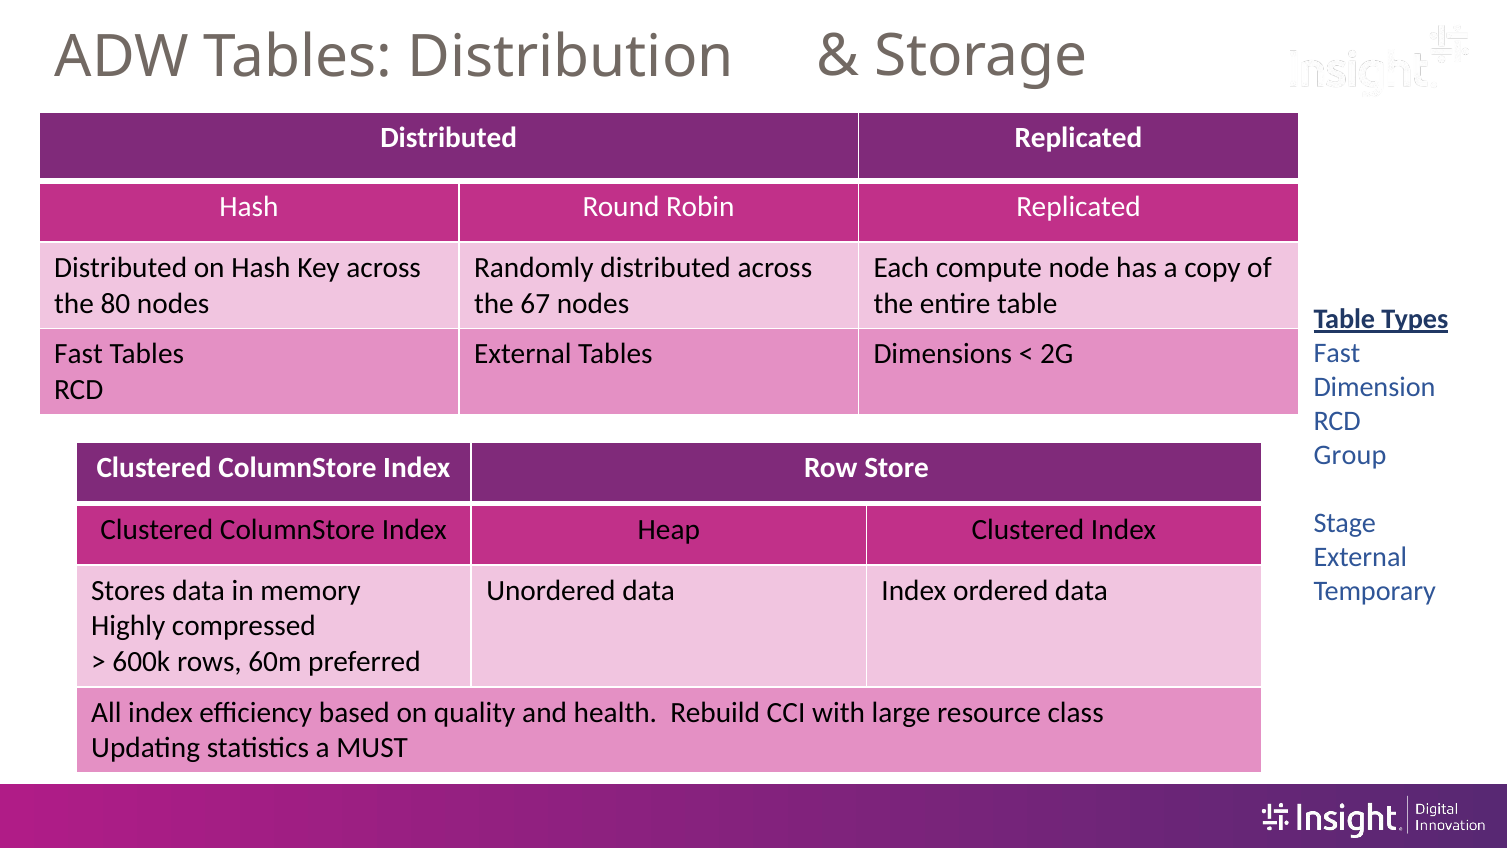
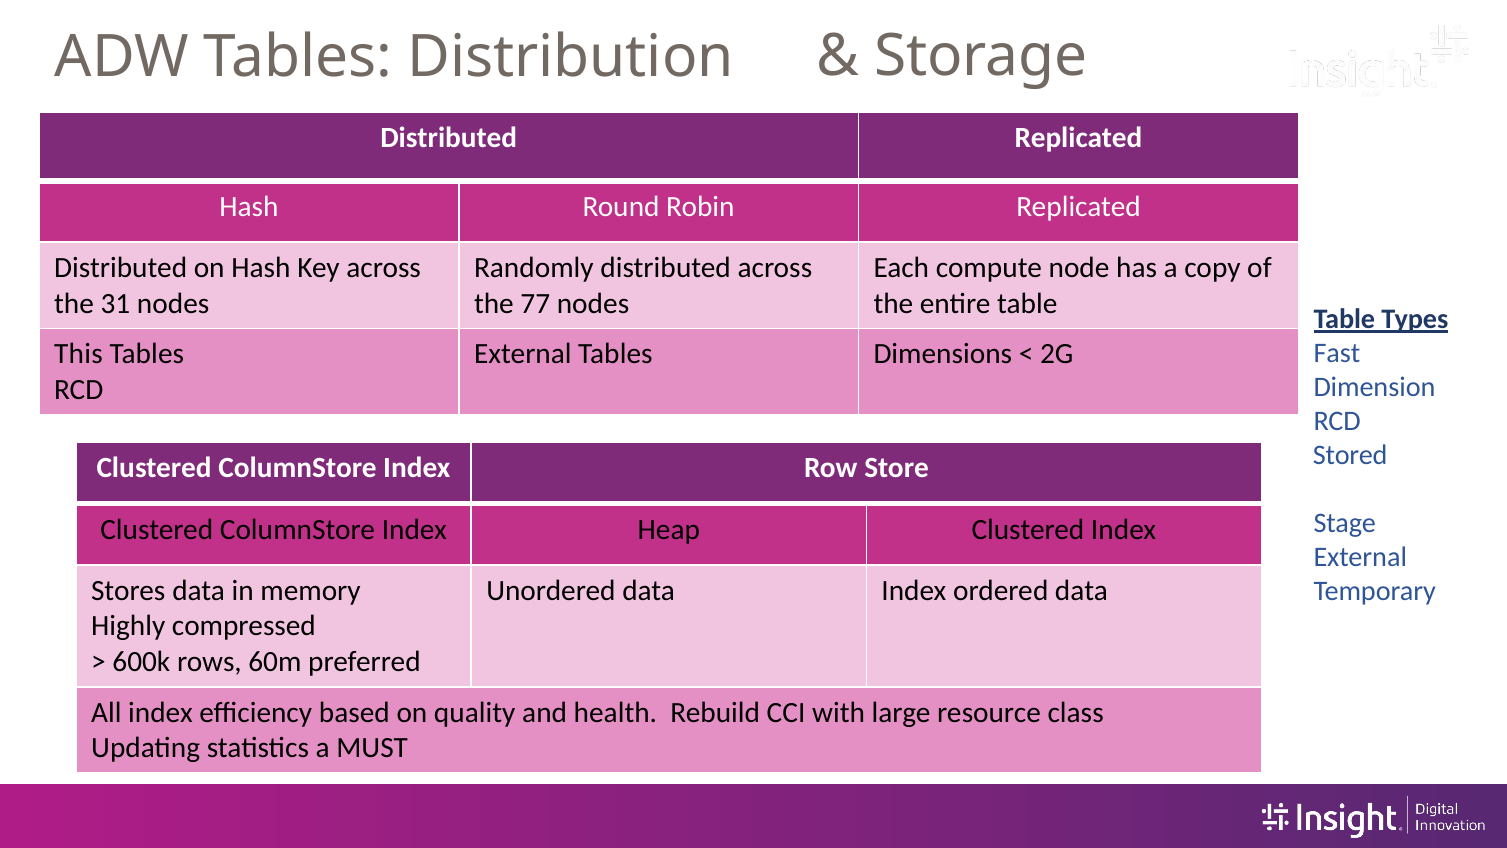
80: 80 -> 31 (115, 303)
67: 67 -> 77 (535, 303)
Fast: Fast -> This (78, 354)
Group: Group -> Stored (1350, 455)
